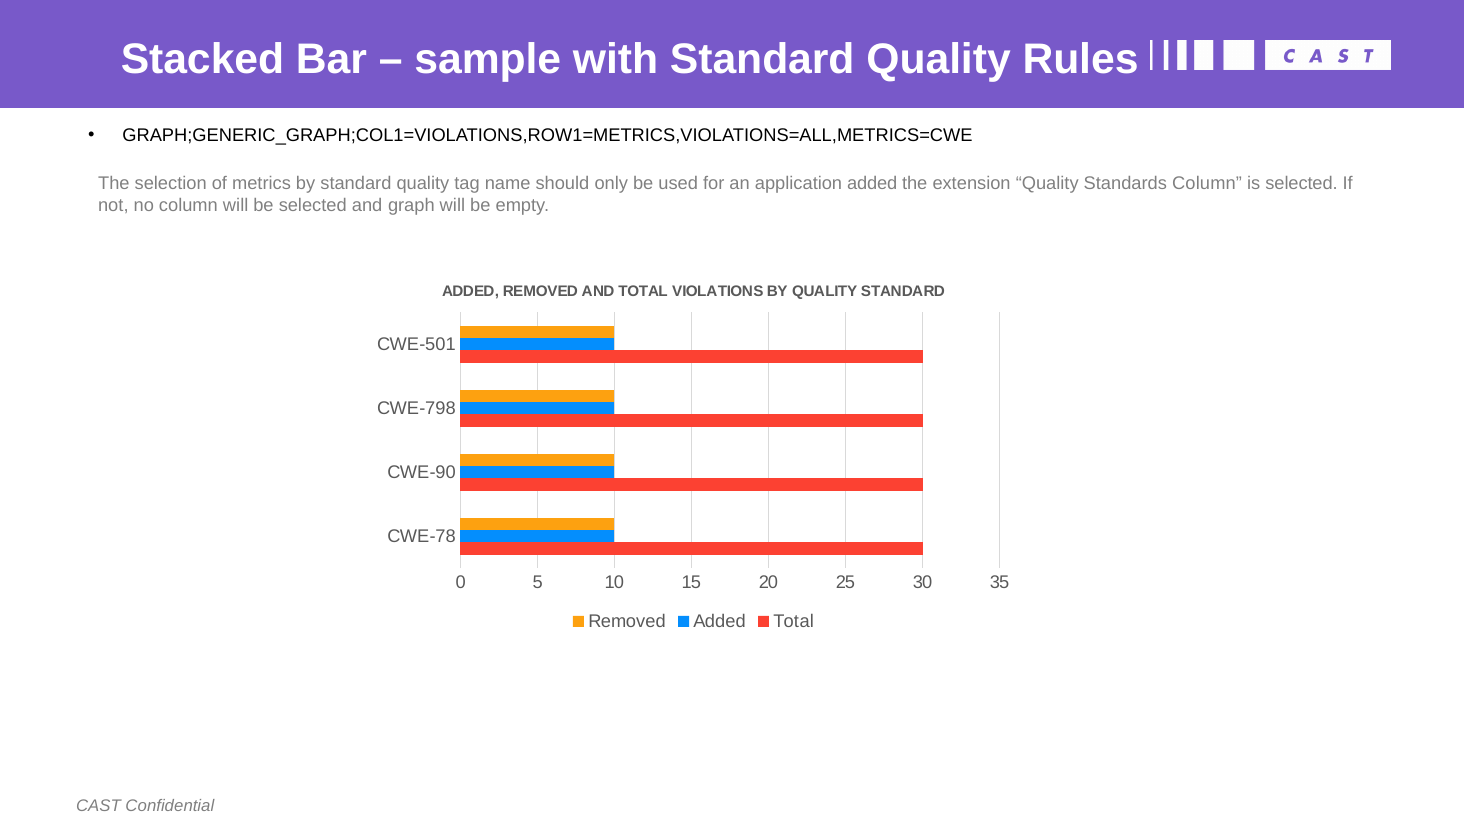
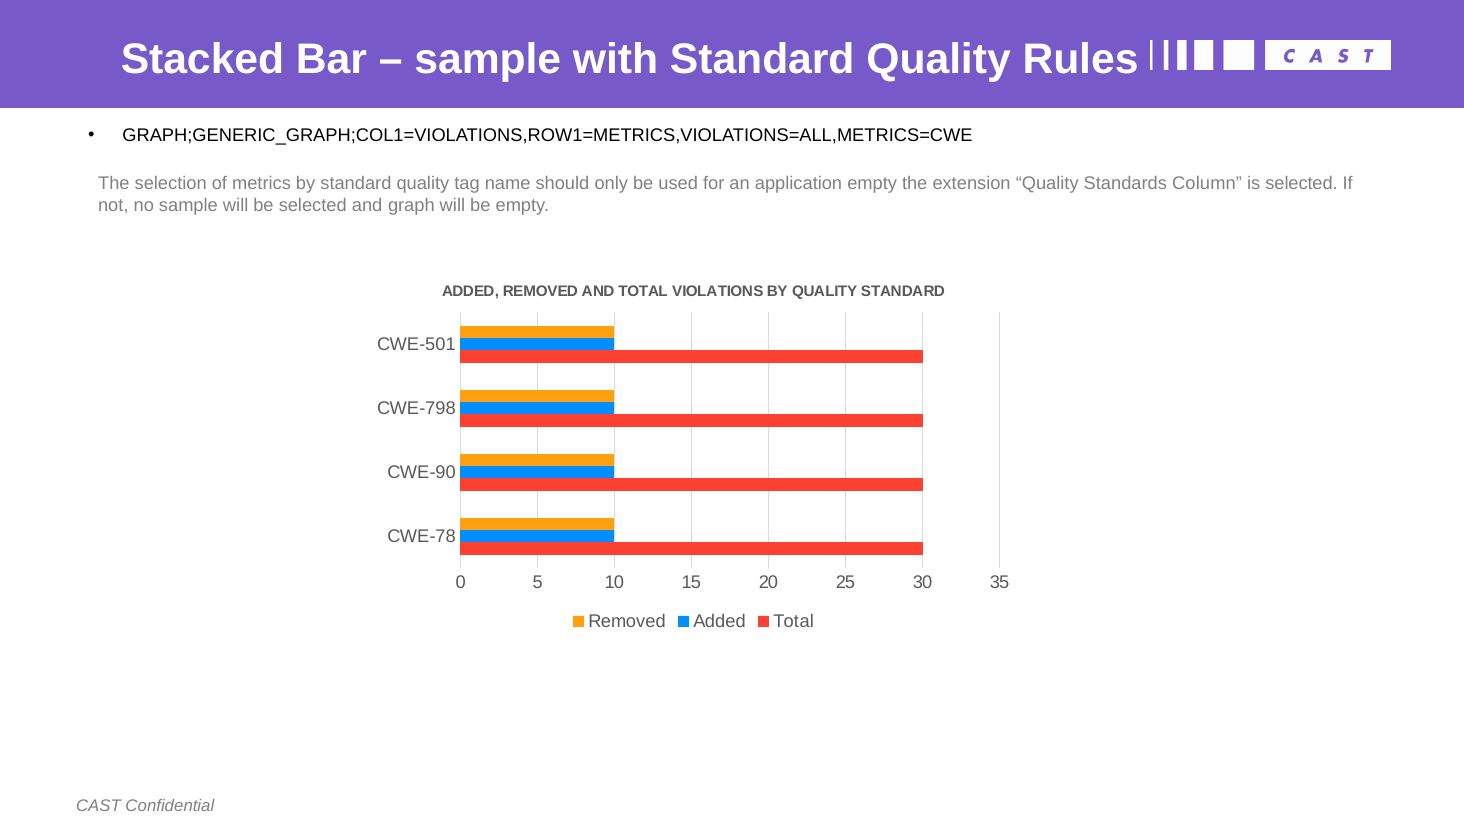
application added: added -> empty (872, 183)
no column: column -> sample (188, 205)
